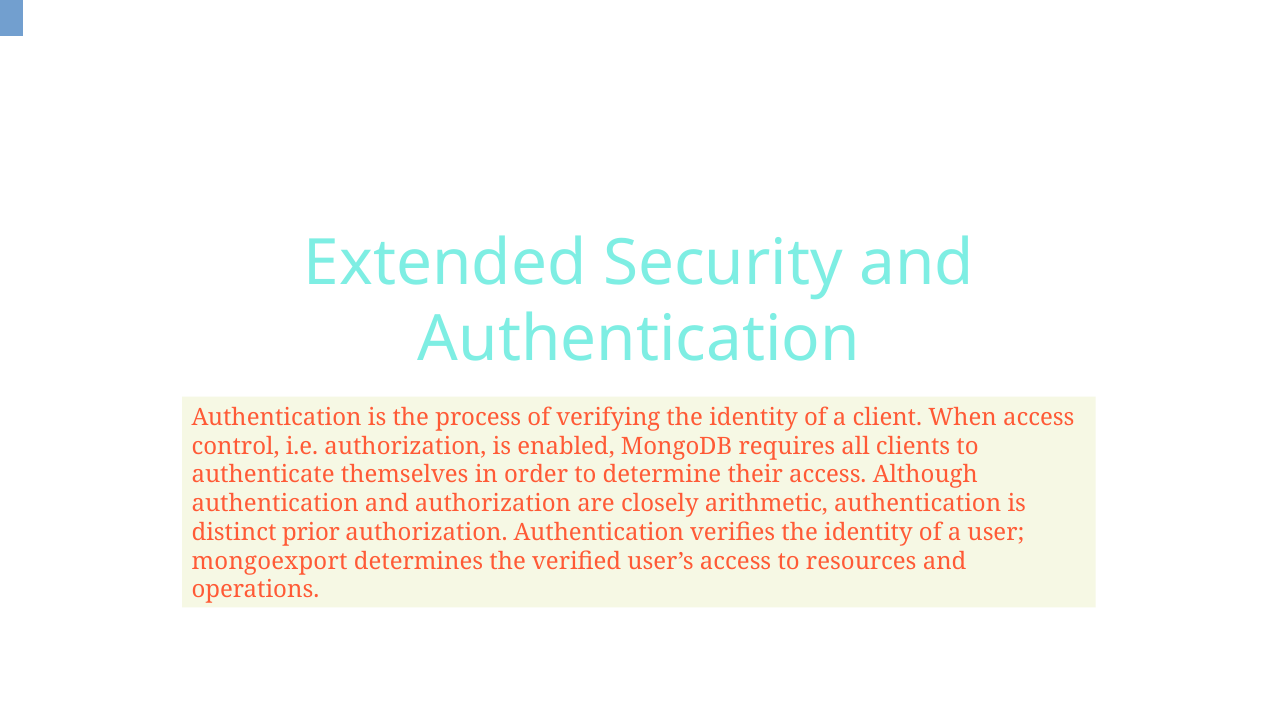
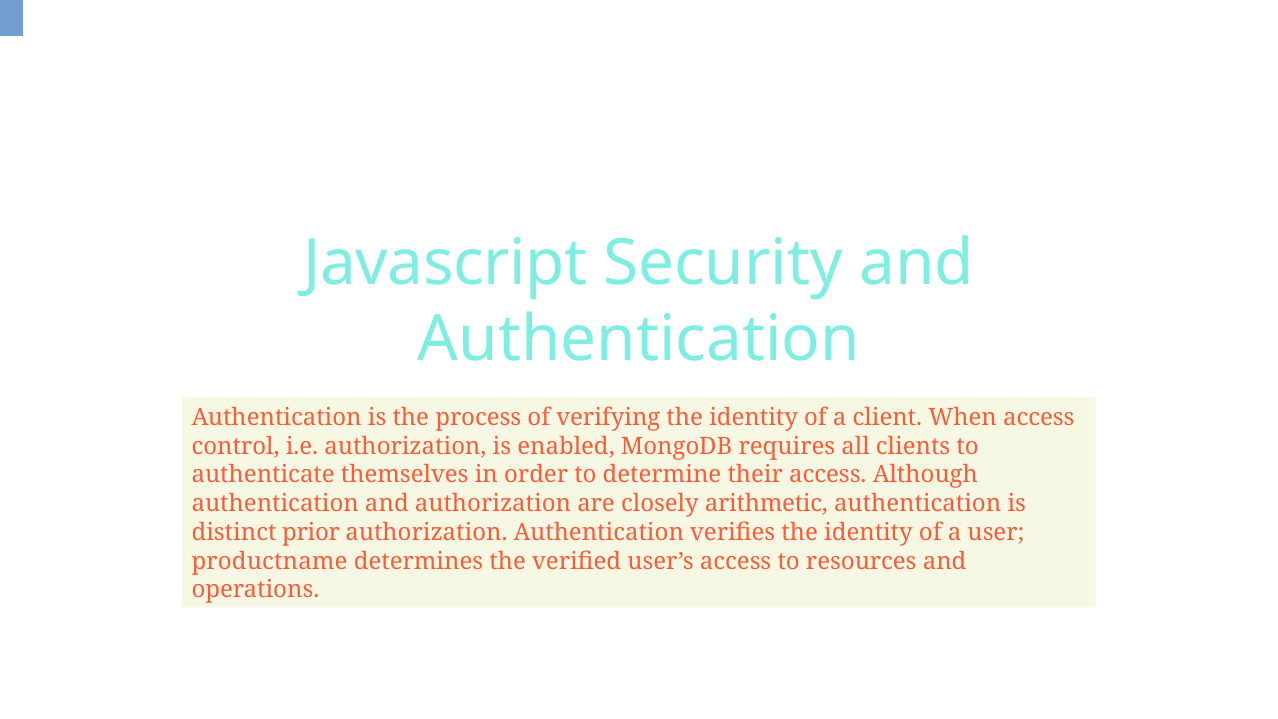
Extended: Extended -> Javascript (445, 263)
mongoexport: mongoexport -> productname (270, 561)
